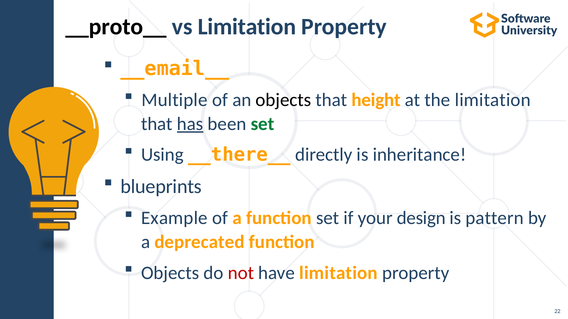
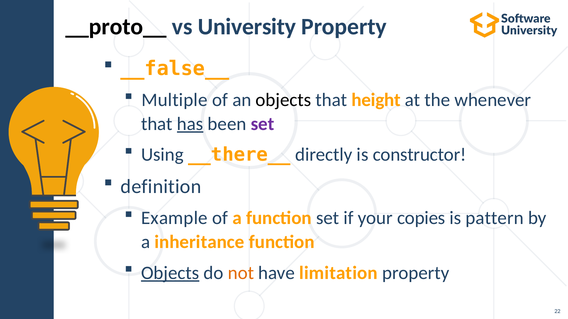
vs Limitation: Limitation -> University (247, 27)
__email__: __email__ -> __false__ (175, 69)
the limitation: limitation -> whenever (493, 100)
set colour: green -> purple (262, 124)
inheritance: inheritance -> constructor (420, 155)
blueprints: blueprints -> definition (161, 187)
design: design -> copies (421, 218)
deprecated: deprecated -> inheritance (199, 242)
Objects underline: none -> present (170, 273)
not colour: red -> orange (241, 273)
